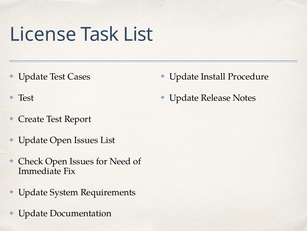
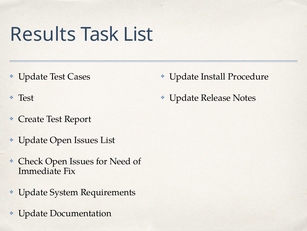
License: License -> Results (43, 35)
